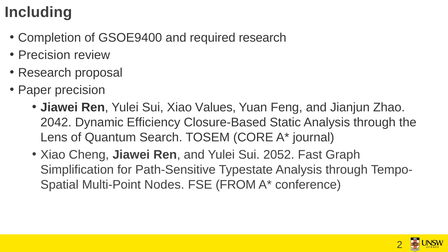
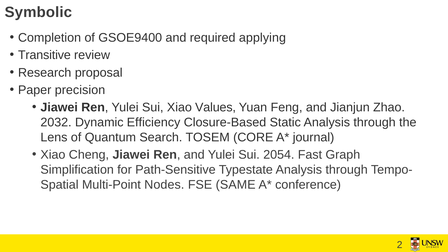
Including: Including -> Symbolic (38, 12)
required research: research -> applying (262, 38)
Precision: Precision -> Transitive (44, 55)
2042: 2042 -> 2032 (56, 122)
2052: 2052 -> 2054 (279, 155)
FROM: FROM -> SAME (236, 185)
